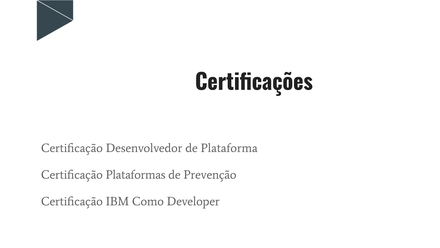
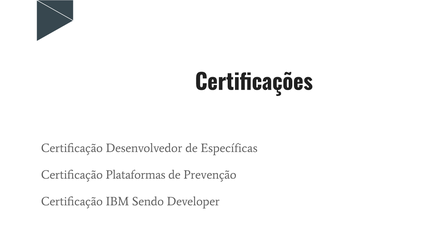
Plataforma: Plataforma -> Específicas (229, 148)
Como: Como -> Sendo (148, 201)
